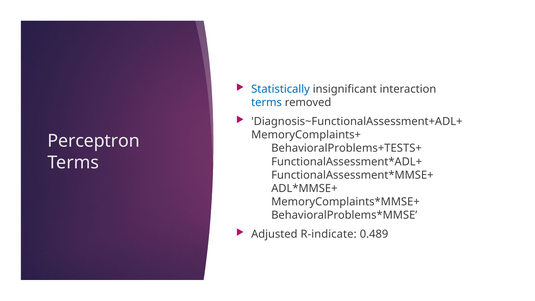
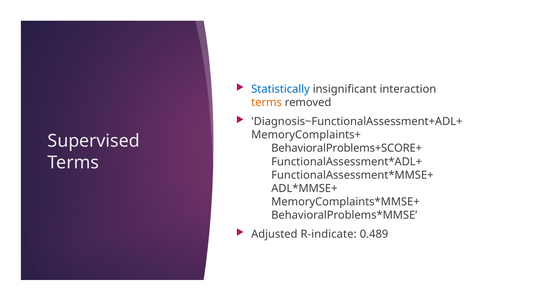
terms colour: blue -> orange (267, 102)
Perceptron: Perceptron -> Supervised (94, 141)
BehavioralProblems+TESTS+: BehavioralProblems+TESTS+ -> BehavioralProblems+SCORE+ (347, 148)
